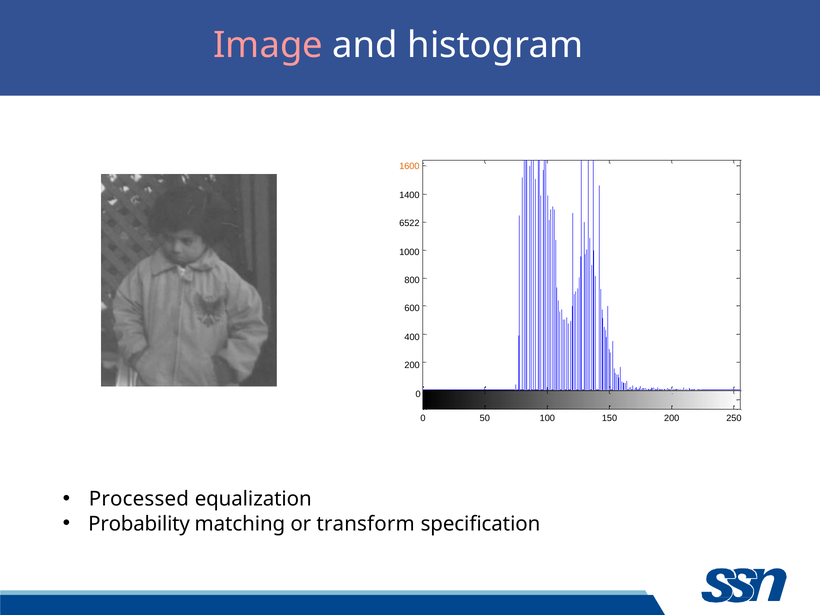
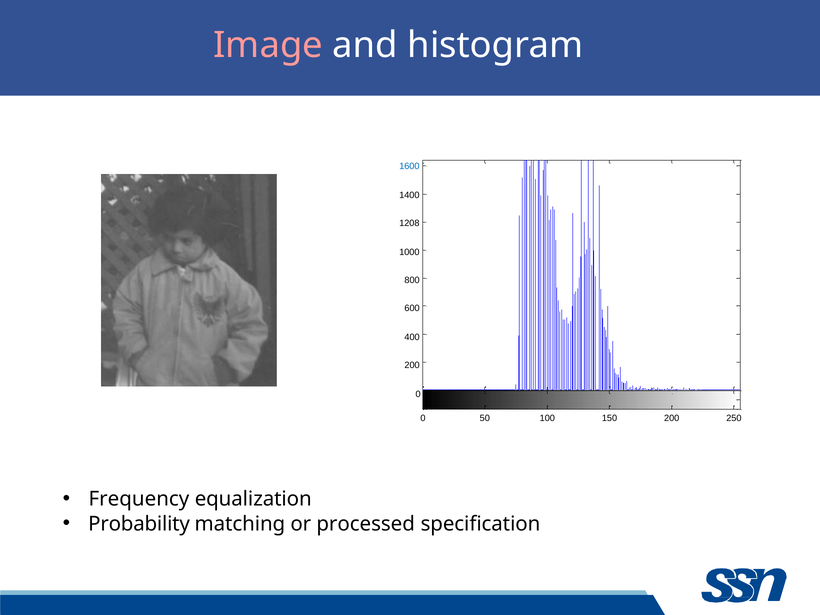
1600 colour: orange -> blue (409, 166)
6522: 6522 -> 1208 (409, 223)
Processed: Processed -> Frequency (139, 499)
transform: transform -> processed (366, 524)
